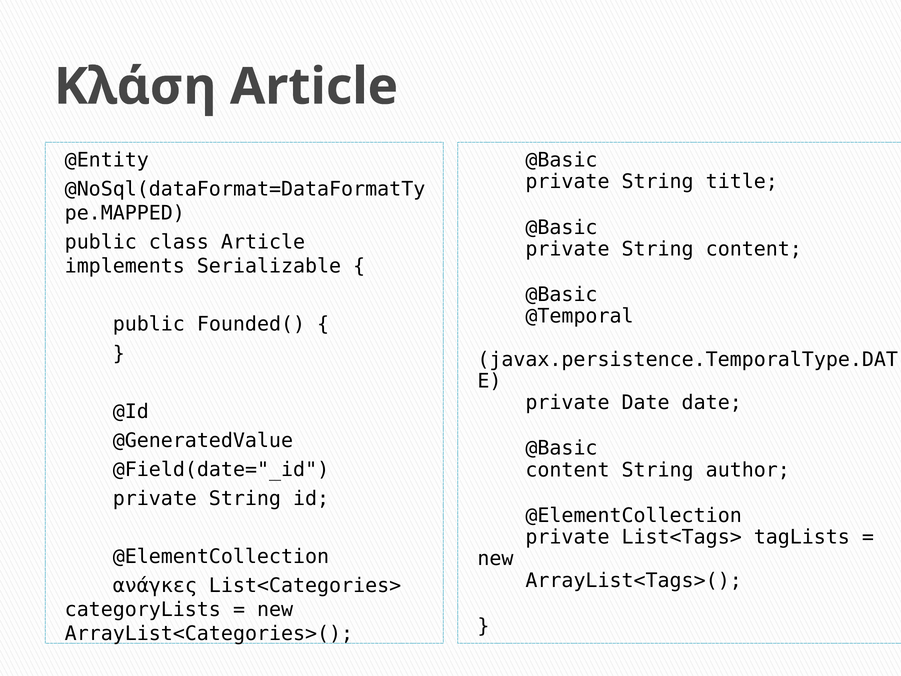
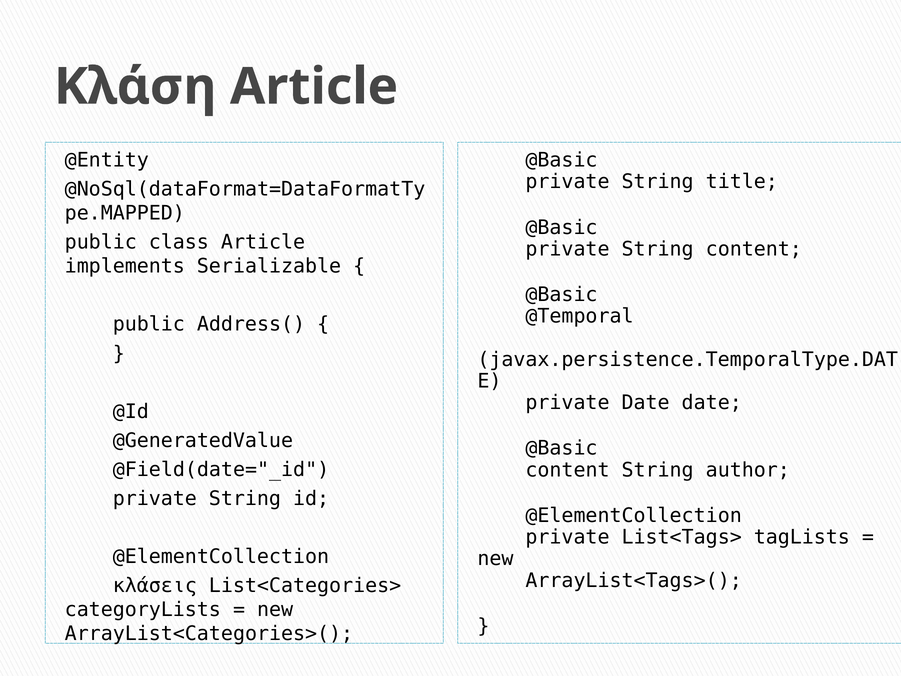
Founded(: Founded( -> Address( (251, 324)
ανάγκες: ανάγκες -> κλάσεις (155, 585)
